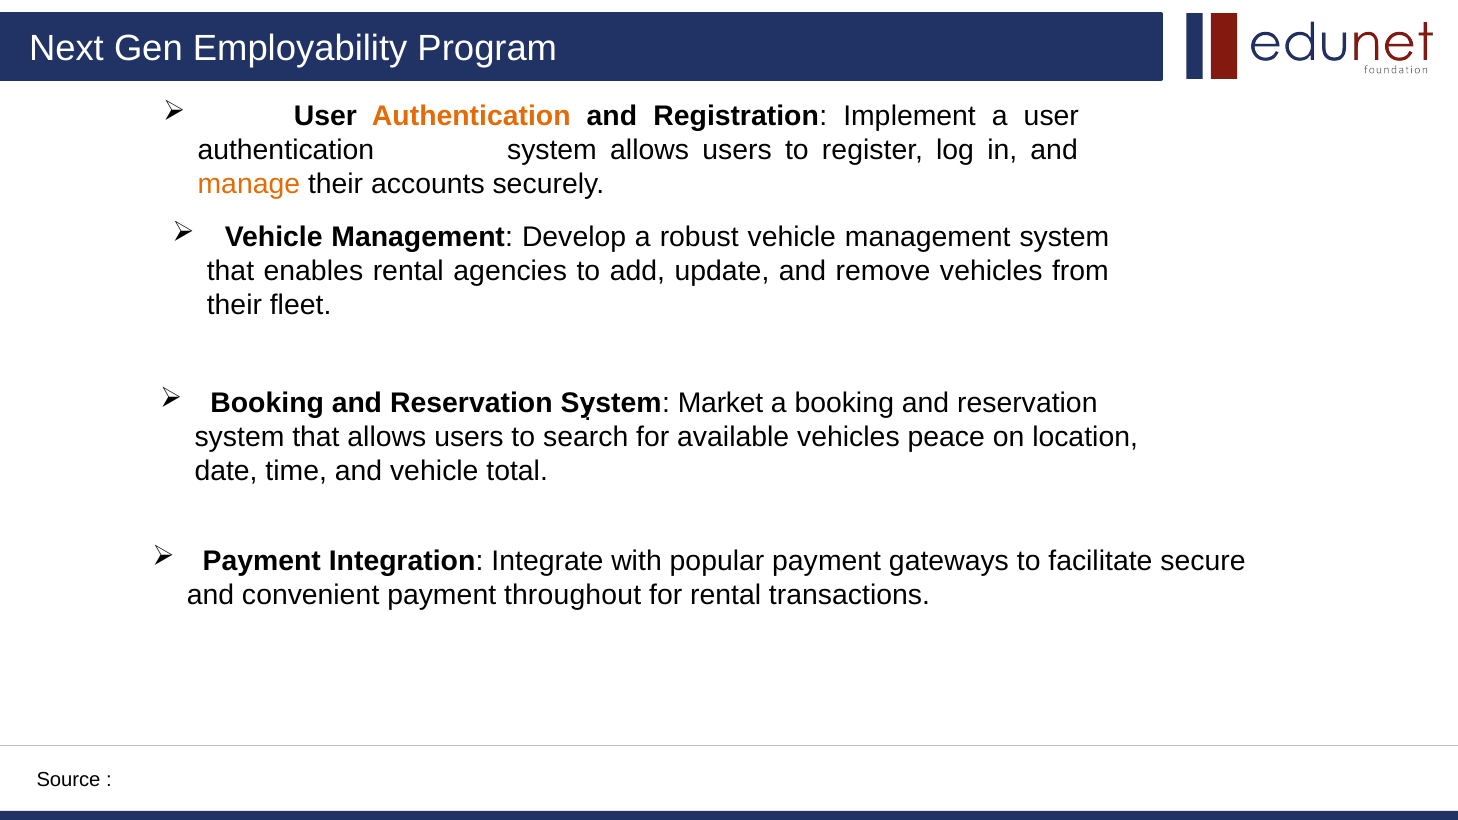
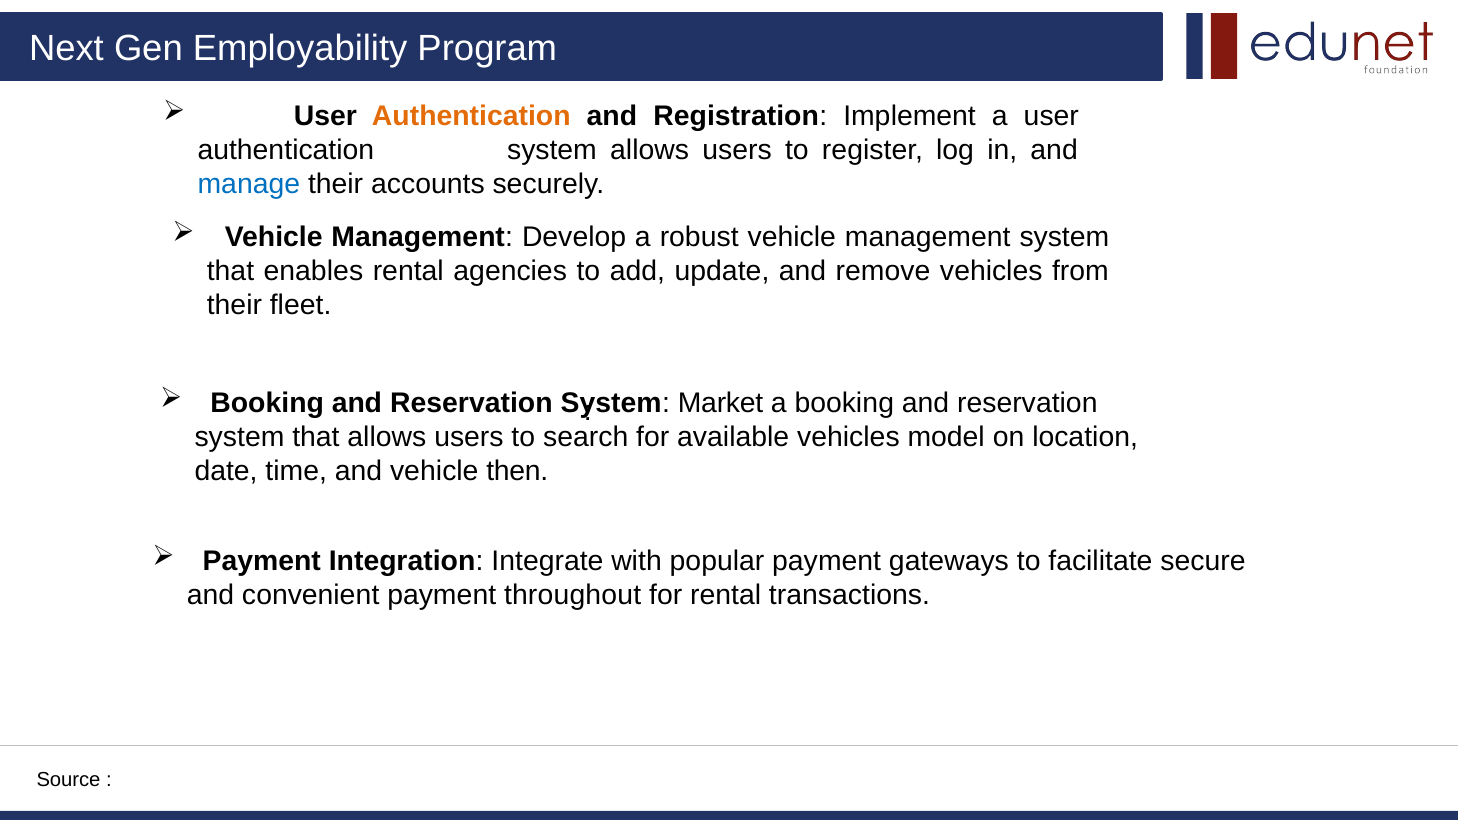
manage colour: orange -> blue (249, 184)
peace: peace -> model (946, 437)
total: total -> then (517, 471)
